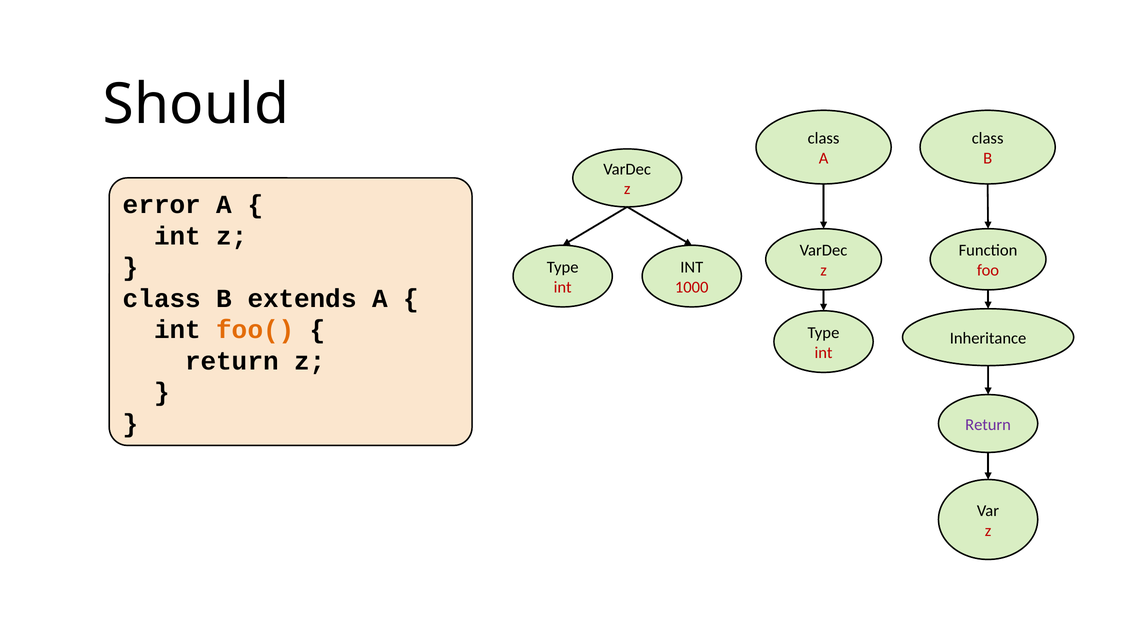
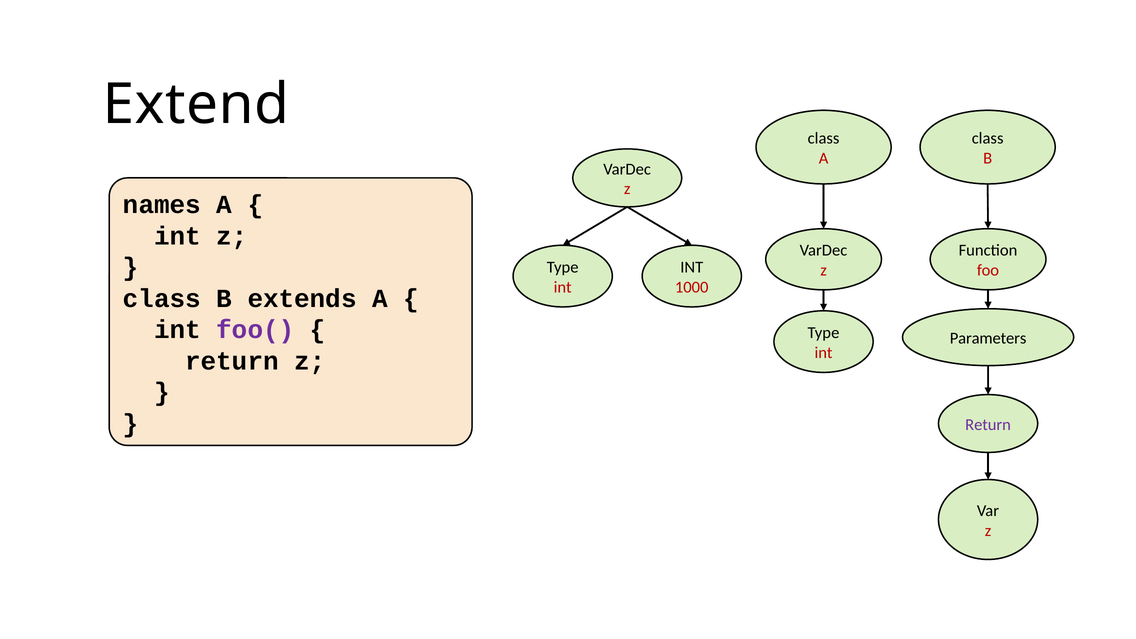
Should: Should -> Extend (196, 104)
error: error -> names (162, 205)
foo( colour: orange -> purple (255, 330)
Inheritance: Inheritance -> Parameters (988, 338)
